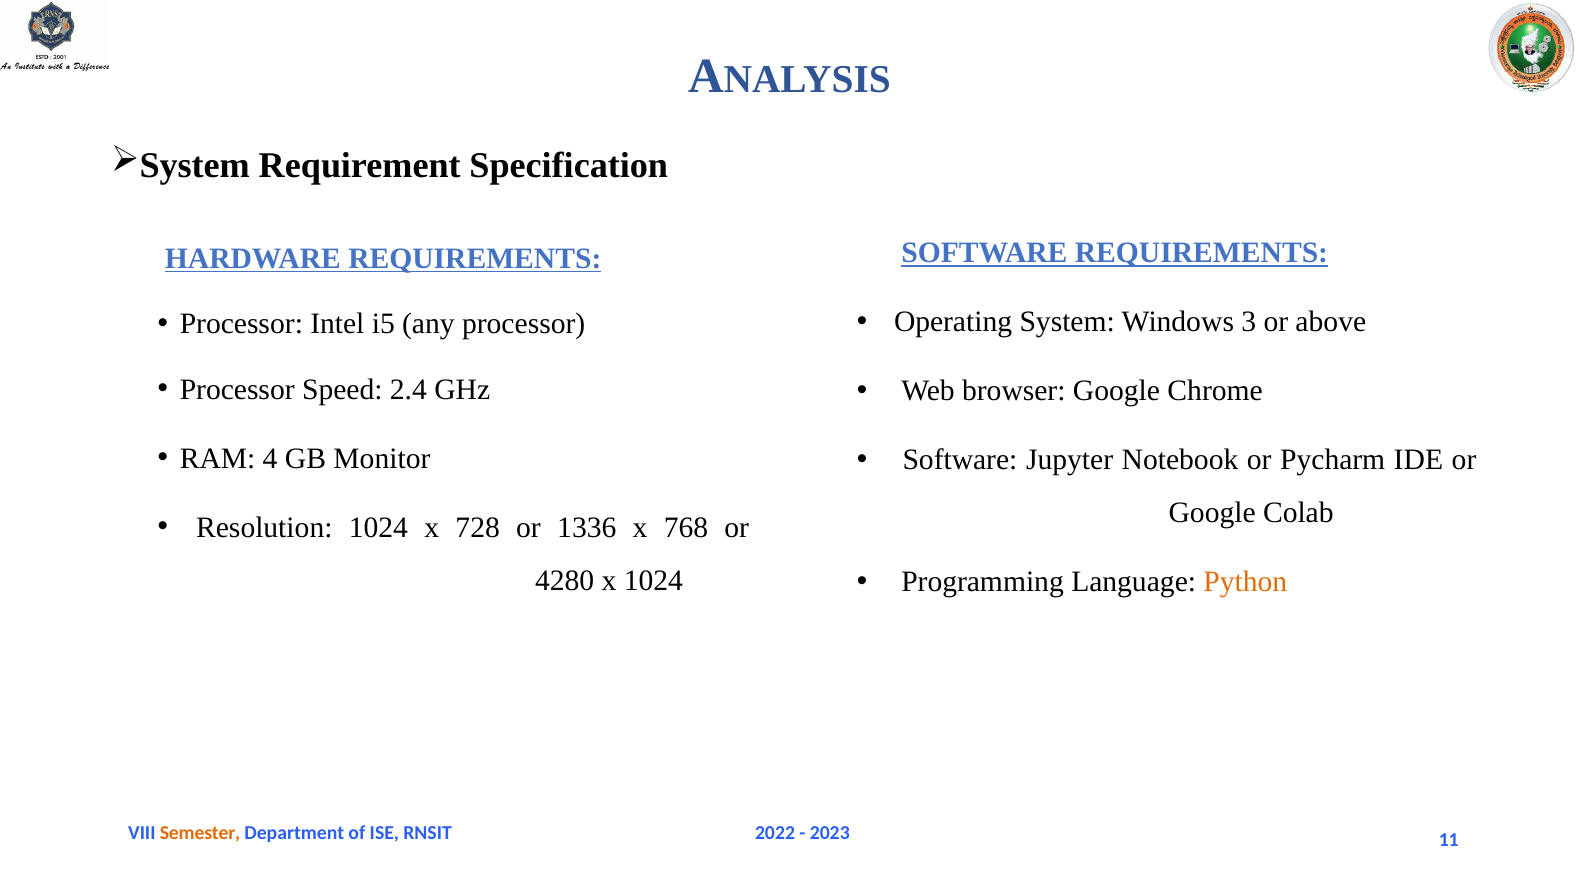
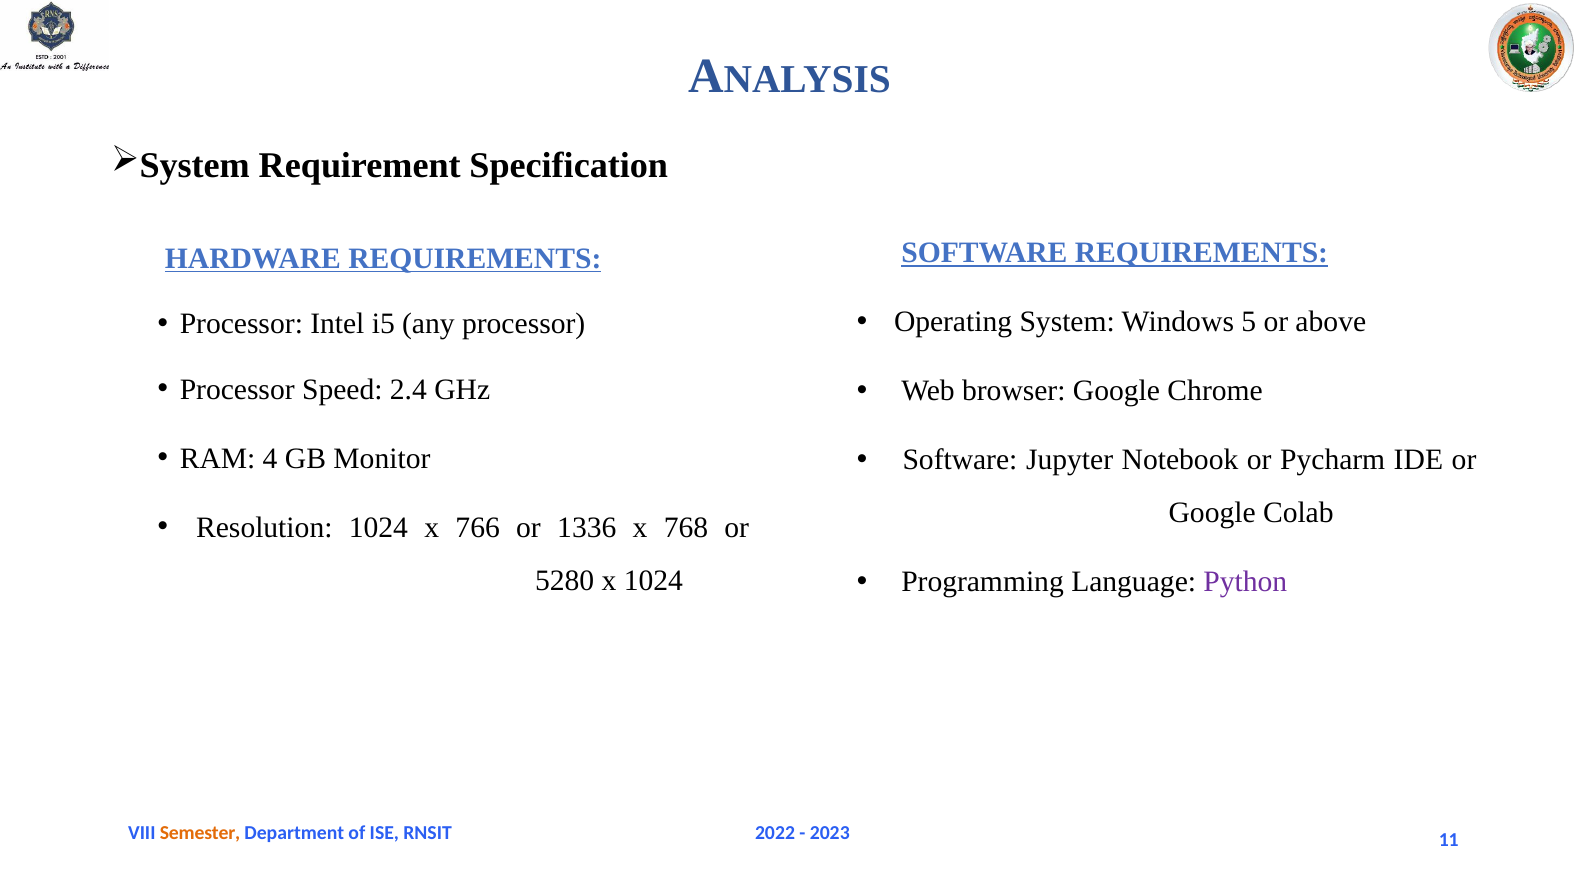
3: 3 -> 5 (1249, 322)
728: 728 -> 766 (478, 527)
Python colour: orange -> purple (1245, 582)
4280: 4280 -> 5280 (565, 581)
